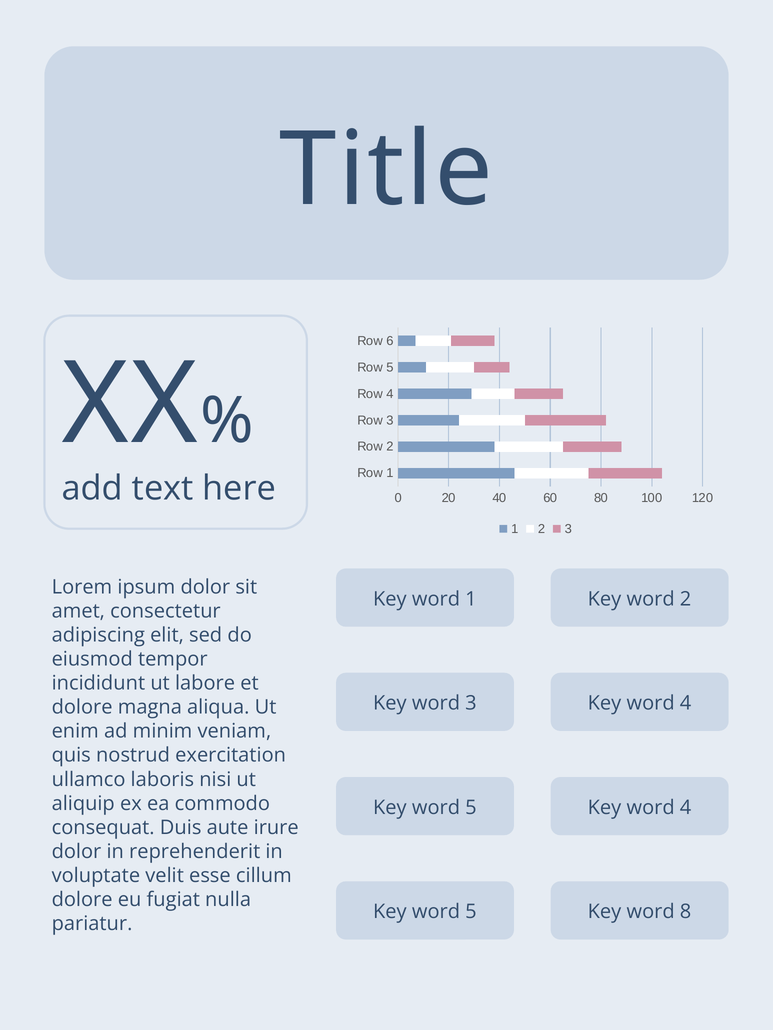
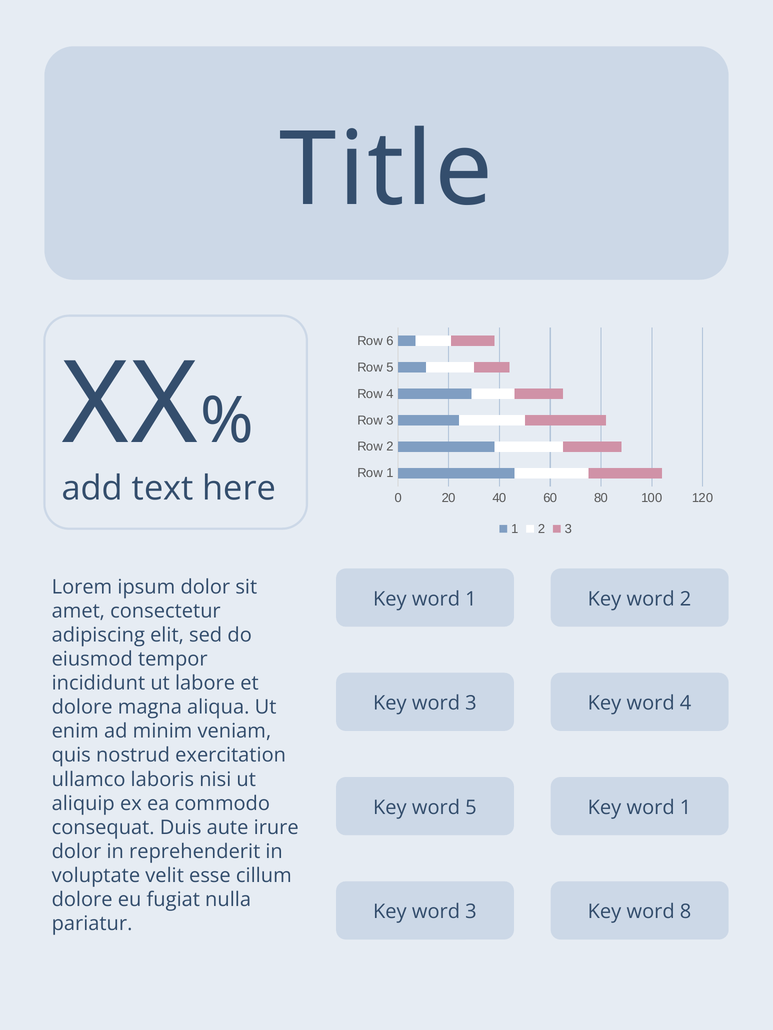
5 Key word 4: 4 -> 1 (686, 808)
5: 5 -> 3 (471, 912)
